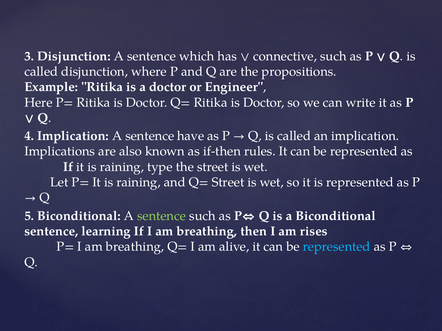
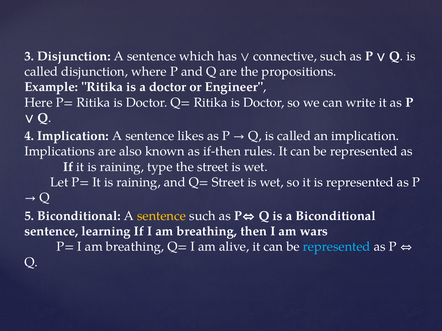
have: have -> likes (191, 136)
sentence colour: light green -> yellow (162, 216)
rises: rises -> wars (314, 232)
